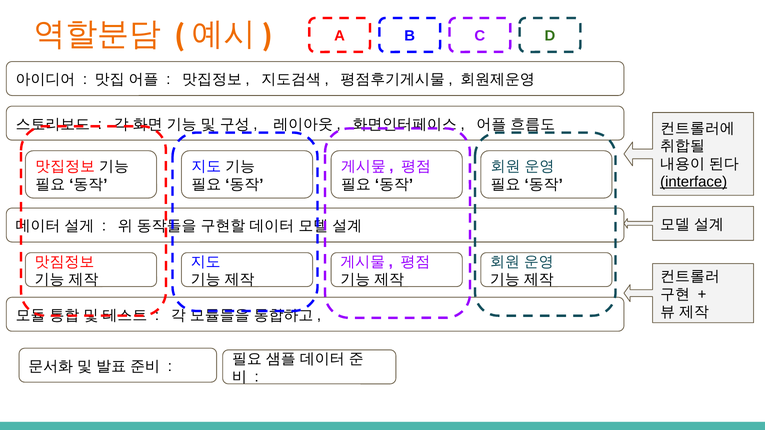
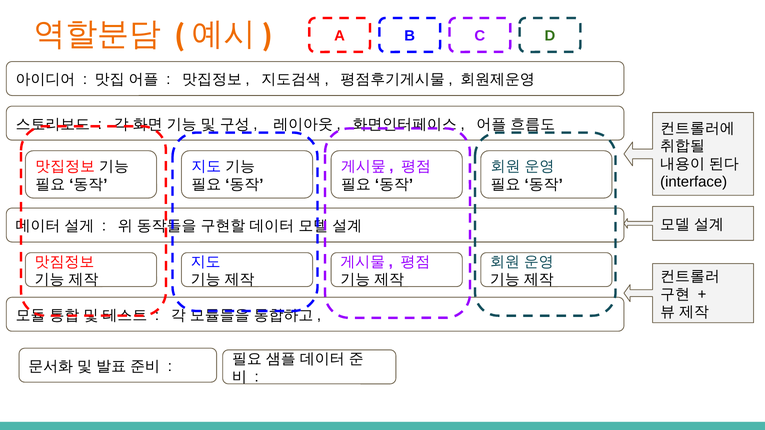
interface underline: present -> none (694, 182)
